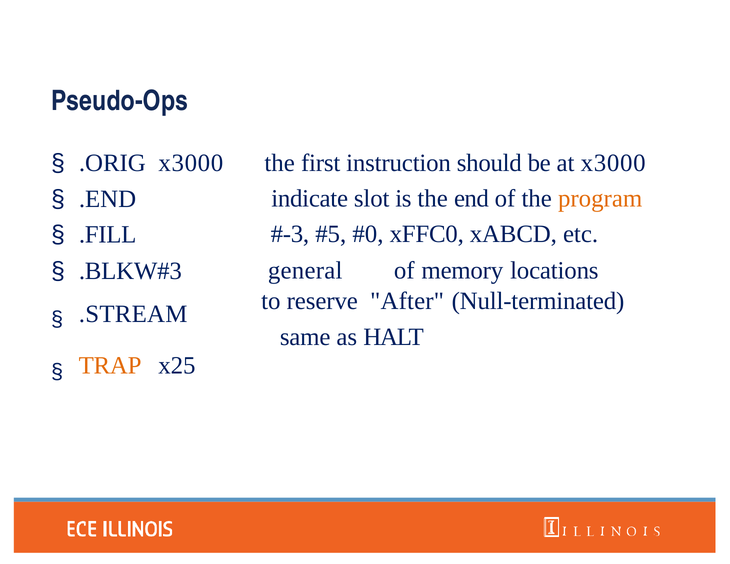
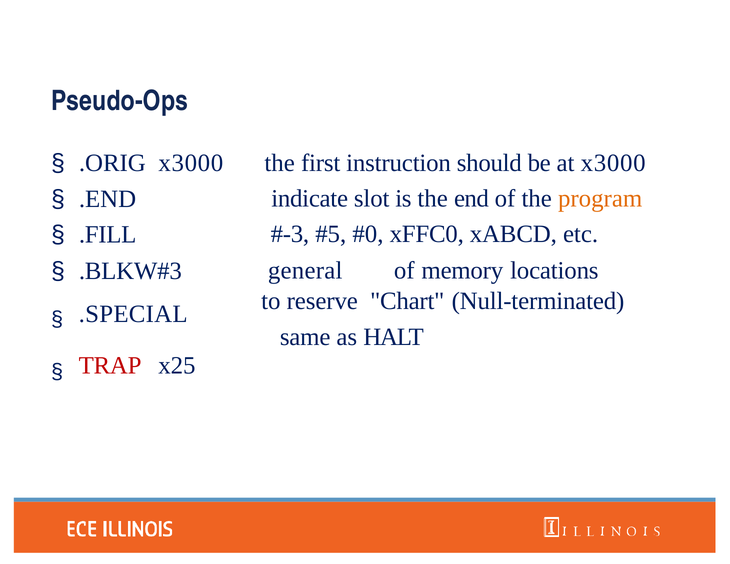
After: After -> Chart (407, 301)
.STREAM: .STREAM -> .SPECIAL (133, 314)
TRAP colour: orange -> red (110, 366)
